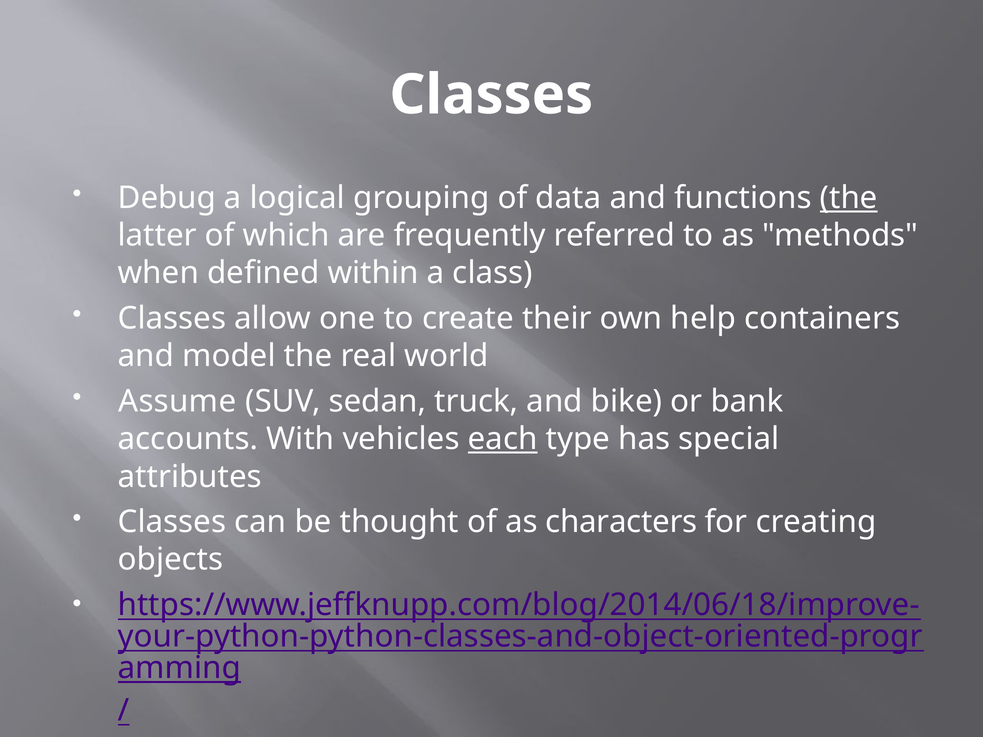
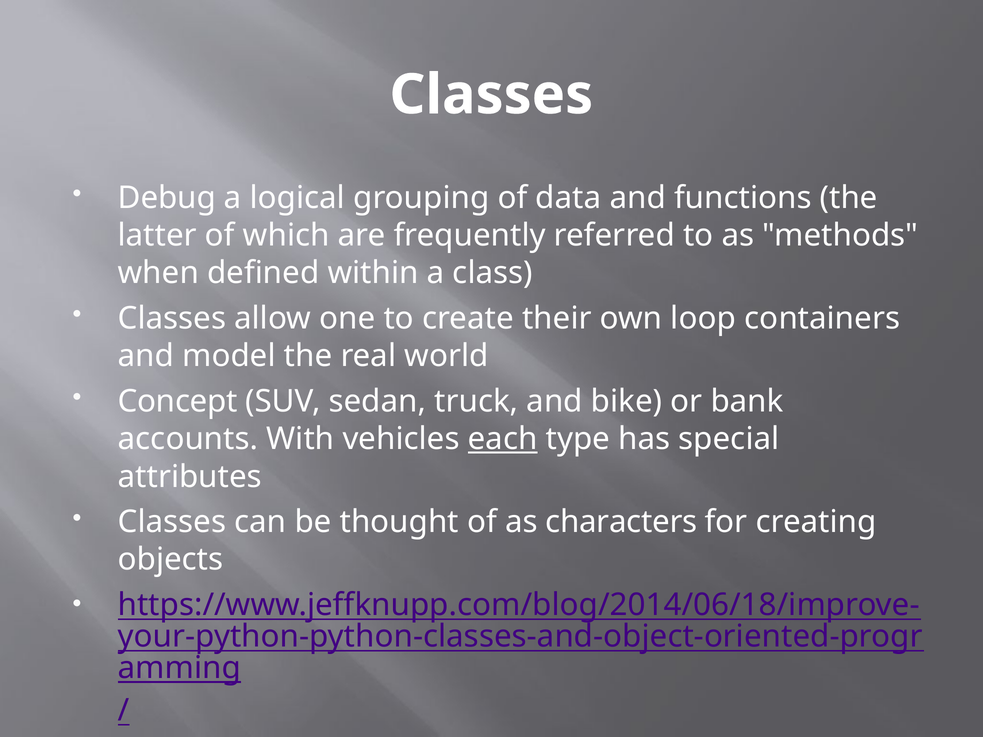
the underline: present -> none (849, 198)
help: help -> loop (703, 319)
Assume: Assume -> Concept (178, 401)
